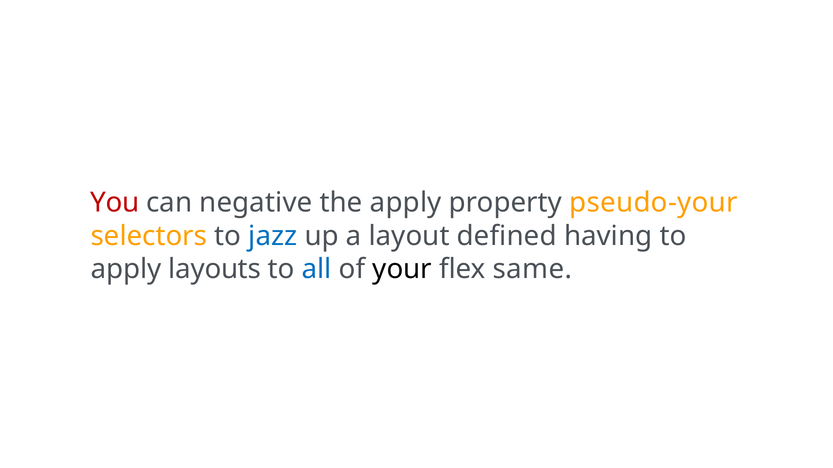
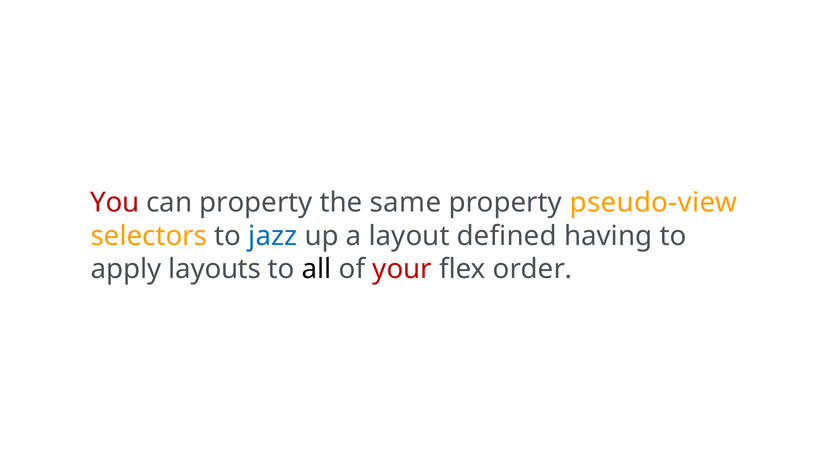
can negative: negative -> property (256, 203)
the apply: apply -> same (406, 203)
pseudo-your: pseudo-your -> pseudo-view (654, 203)
all colour: blue -> black (317, 270)
your colour: black -> red (402, 270)
same: same -> order (533, 270)
